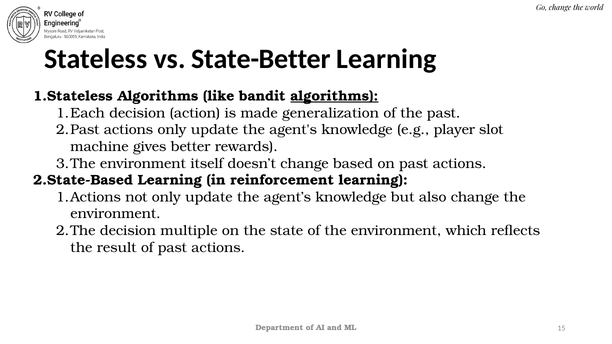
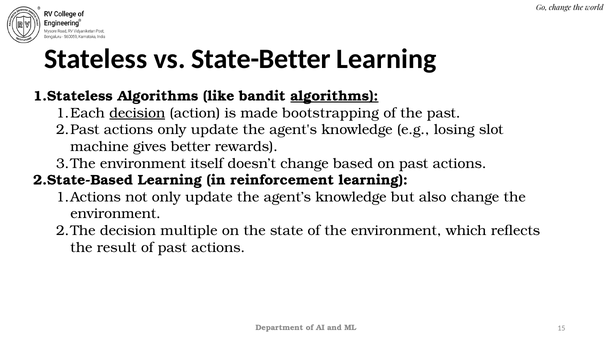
decision underline: none -> present (137, 113)
generalization: generalization -> bootstrapping (331, 113)
player: player -> losing (454, 130)
